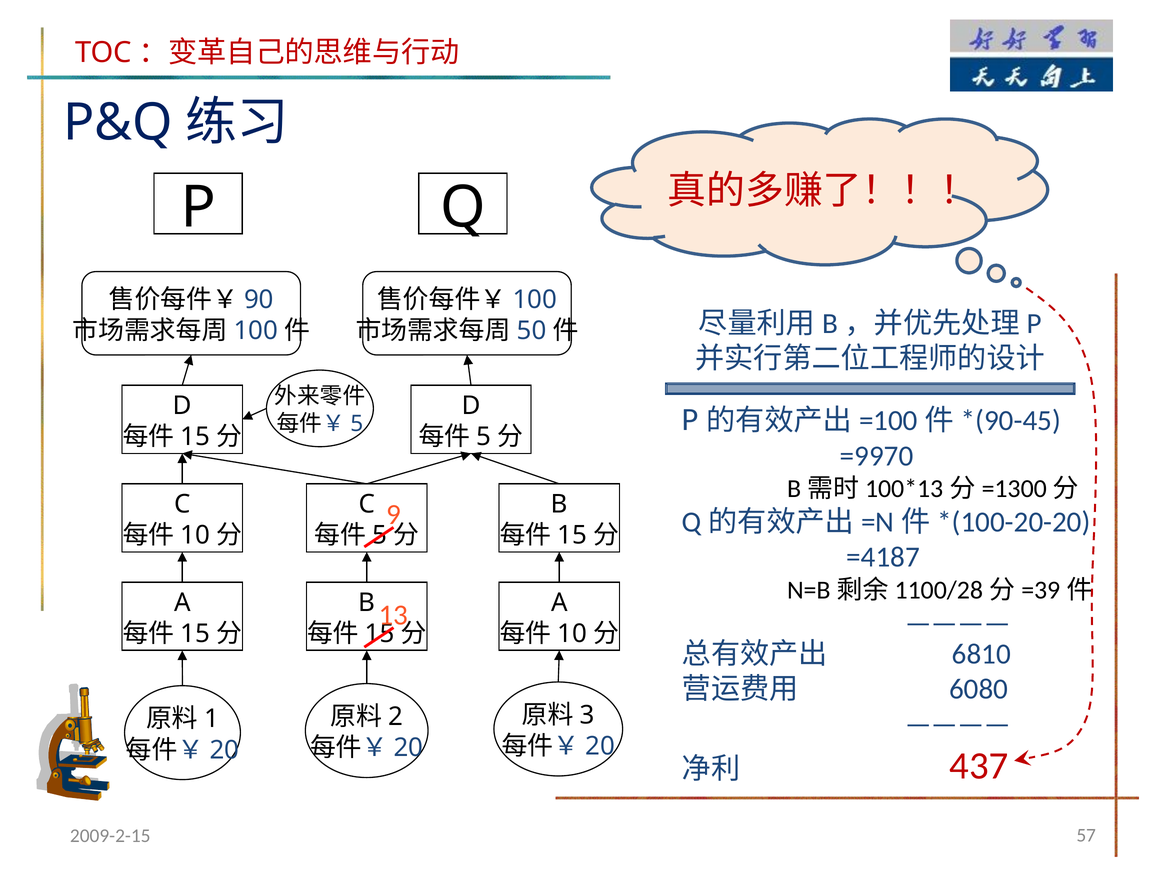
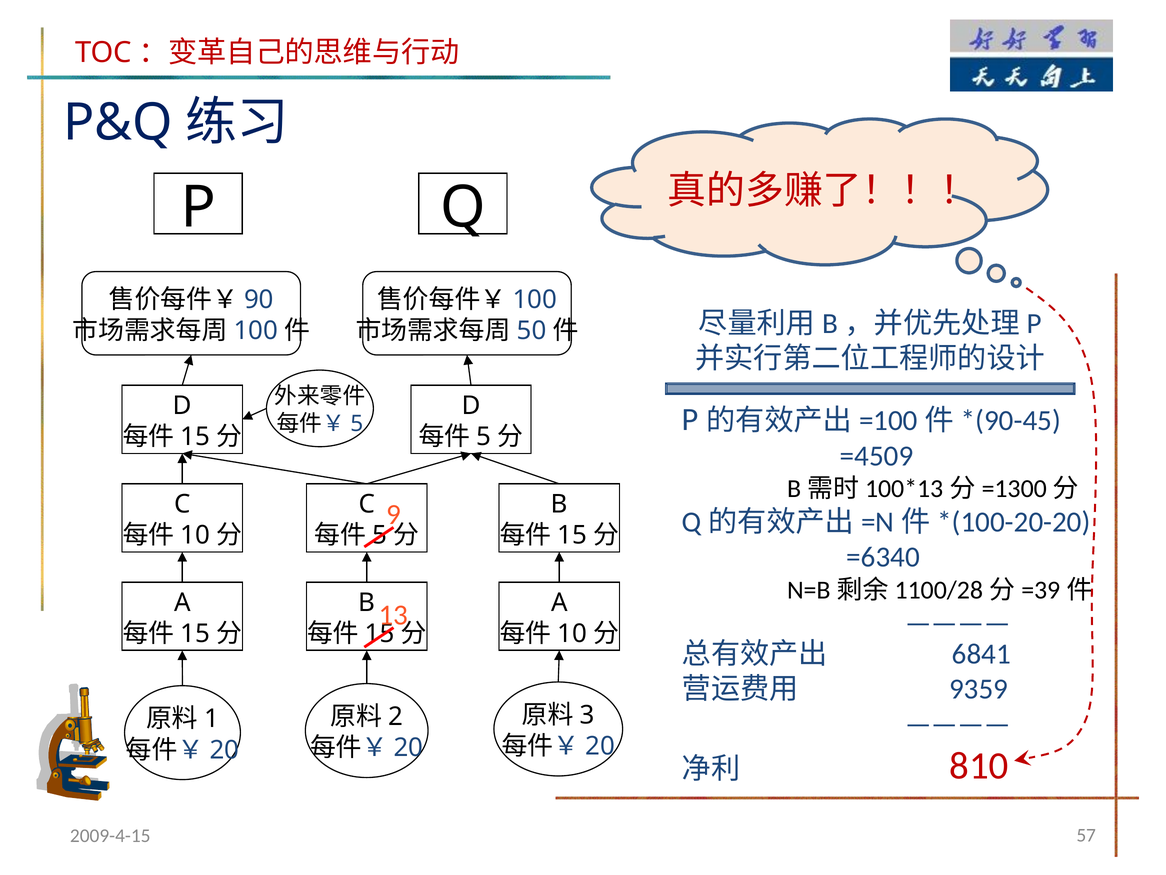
=9970: =9970 -> =4509 (877, 456)
=4187: =4187 -> =6340 (883, 557)
6810: 6810 -> 6841 (981, 654)
6080: 6080 -> 9359 (979, 689)
437: 437 -> 810 (979, 765)
2009-2-15: 2009-2-15 -> 2009-4-15 (110, 835)
